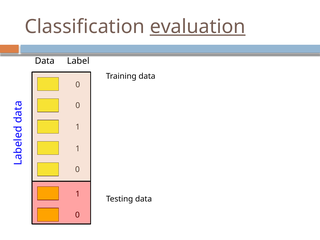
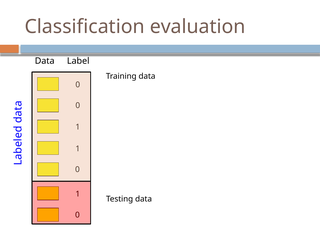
evaluation underline: present -> none (198, 27)
